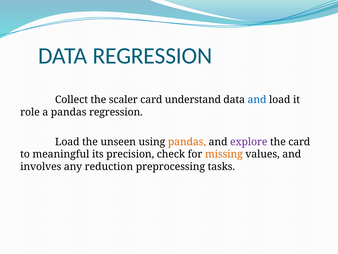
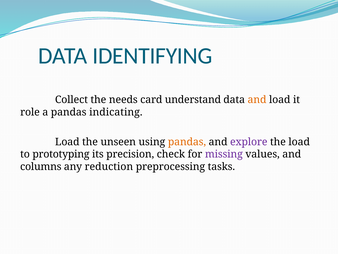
DATA REGRESSION: REGRESSION -> IDENTIFYING (152, 56)
scaler: scaler -> needs (123, 100)
and colour: blue -> orange (257, 100)
pandas regression: regression -> indicating (116, 112)
the card: card -> load (299, 142)
meaningful: meaningful -> prototyping (61, 154)
missing colour: orange -> purple (224, 154)
involves: involves -> columns (41, 166)
